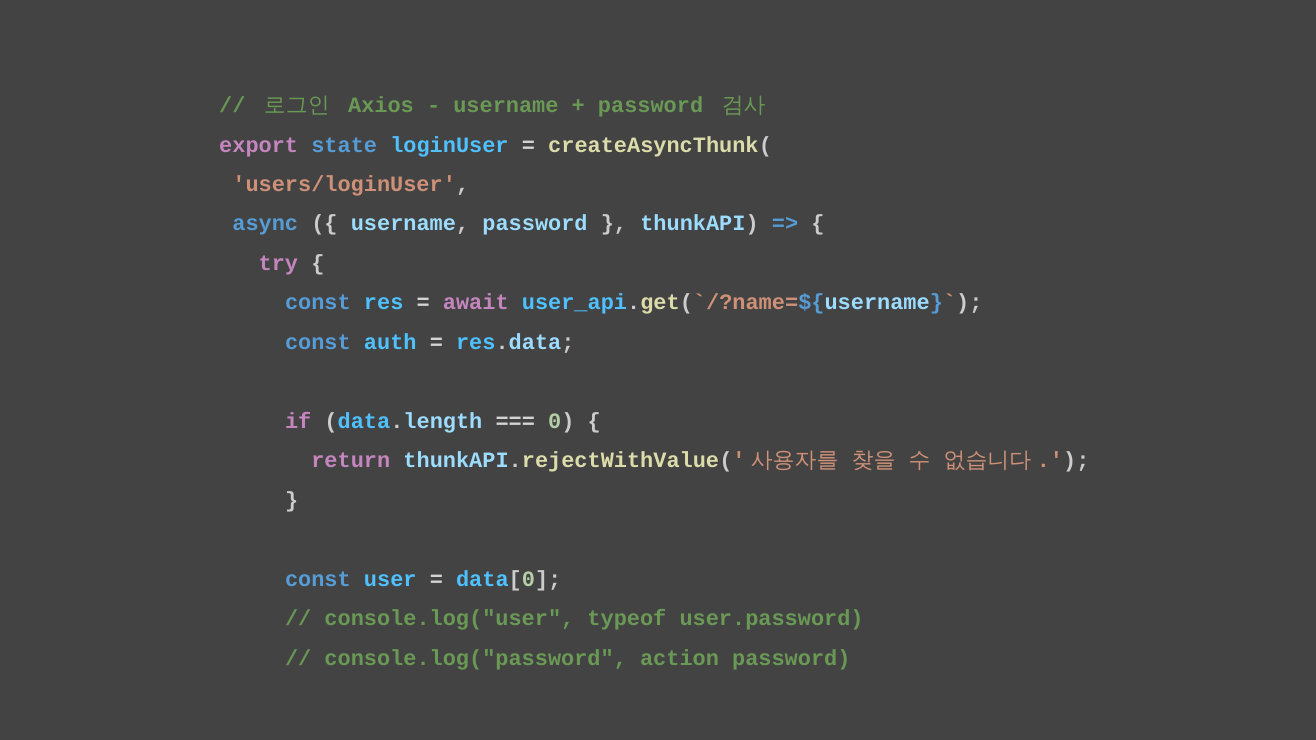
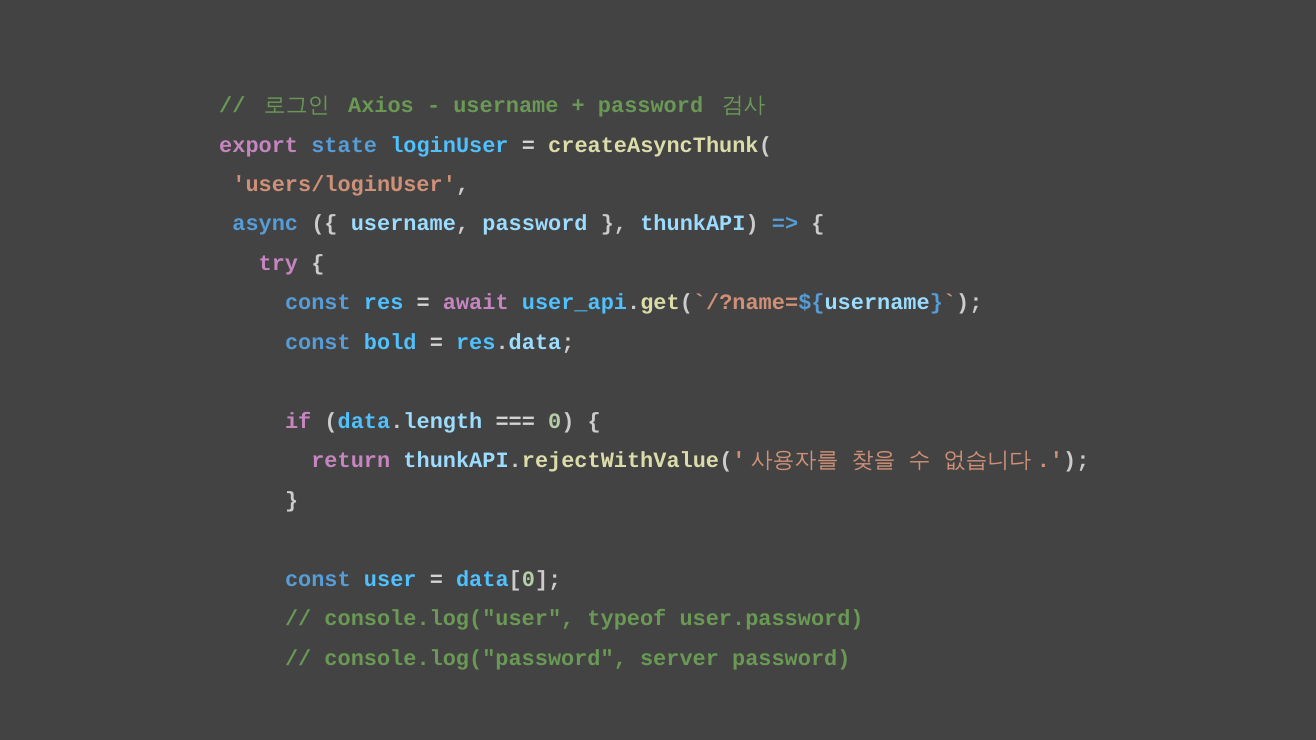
auth: auth -> bold (390, 342)
action: action -> server (680, 658)
